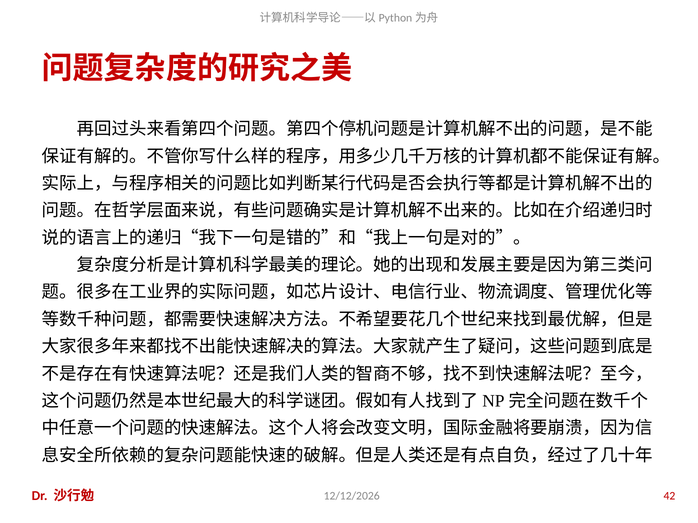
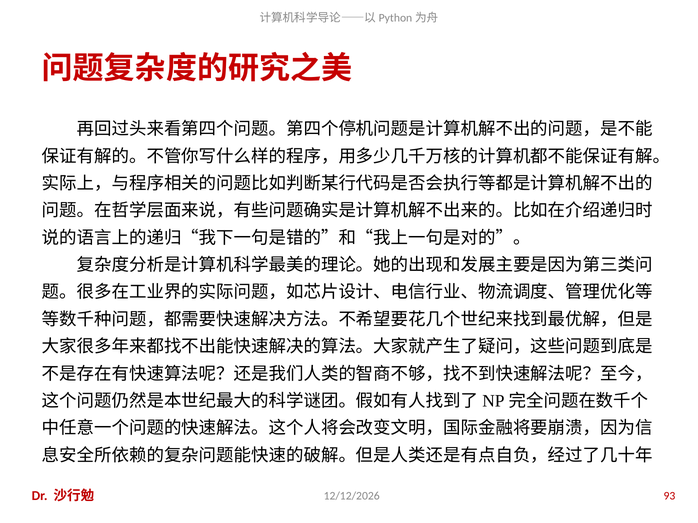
42: 42 -> 93 (669, 496)
